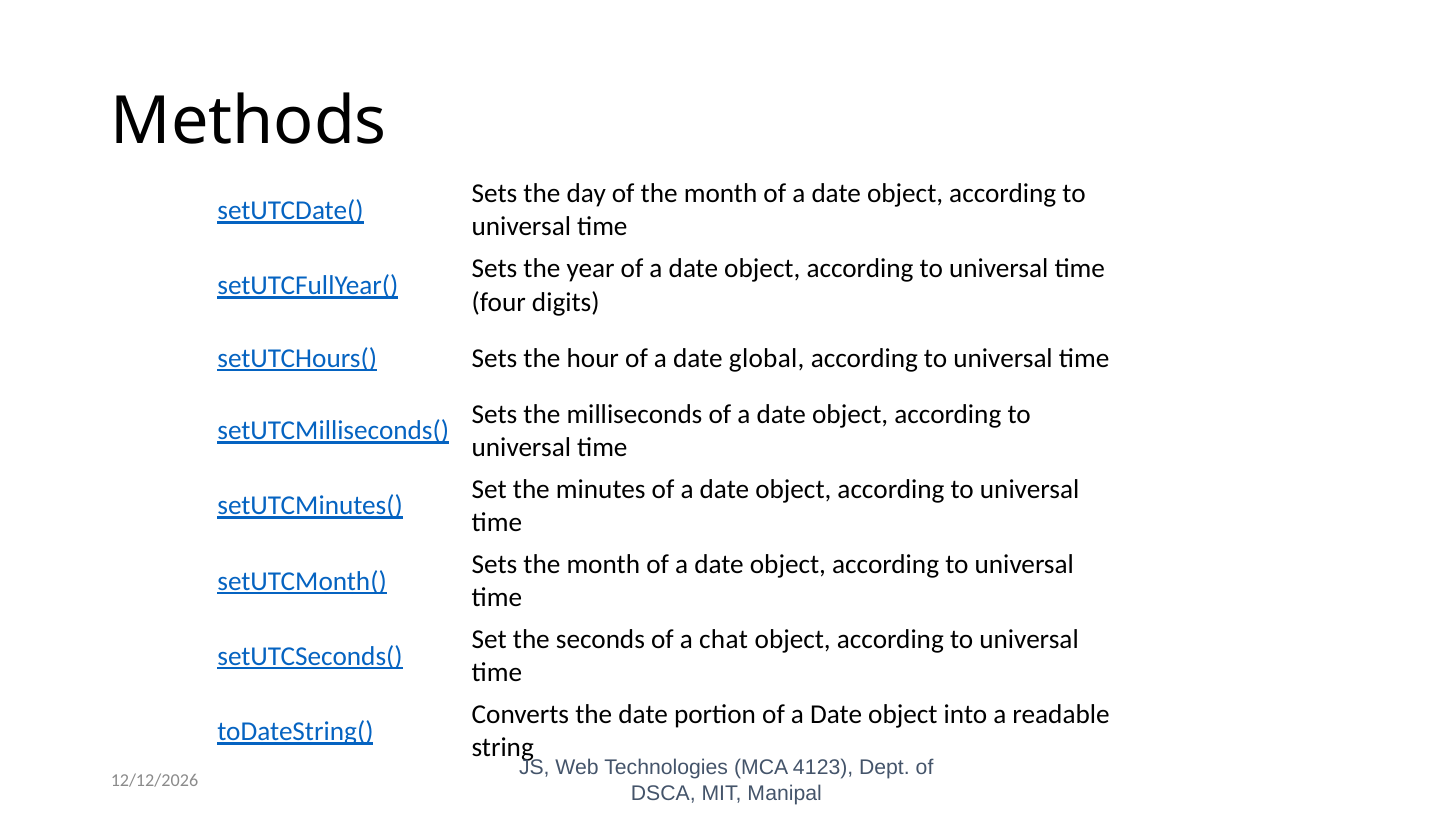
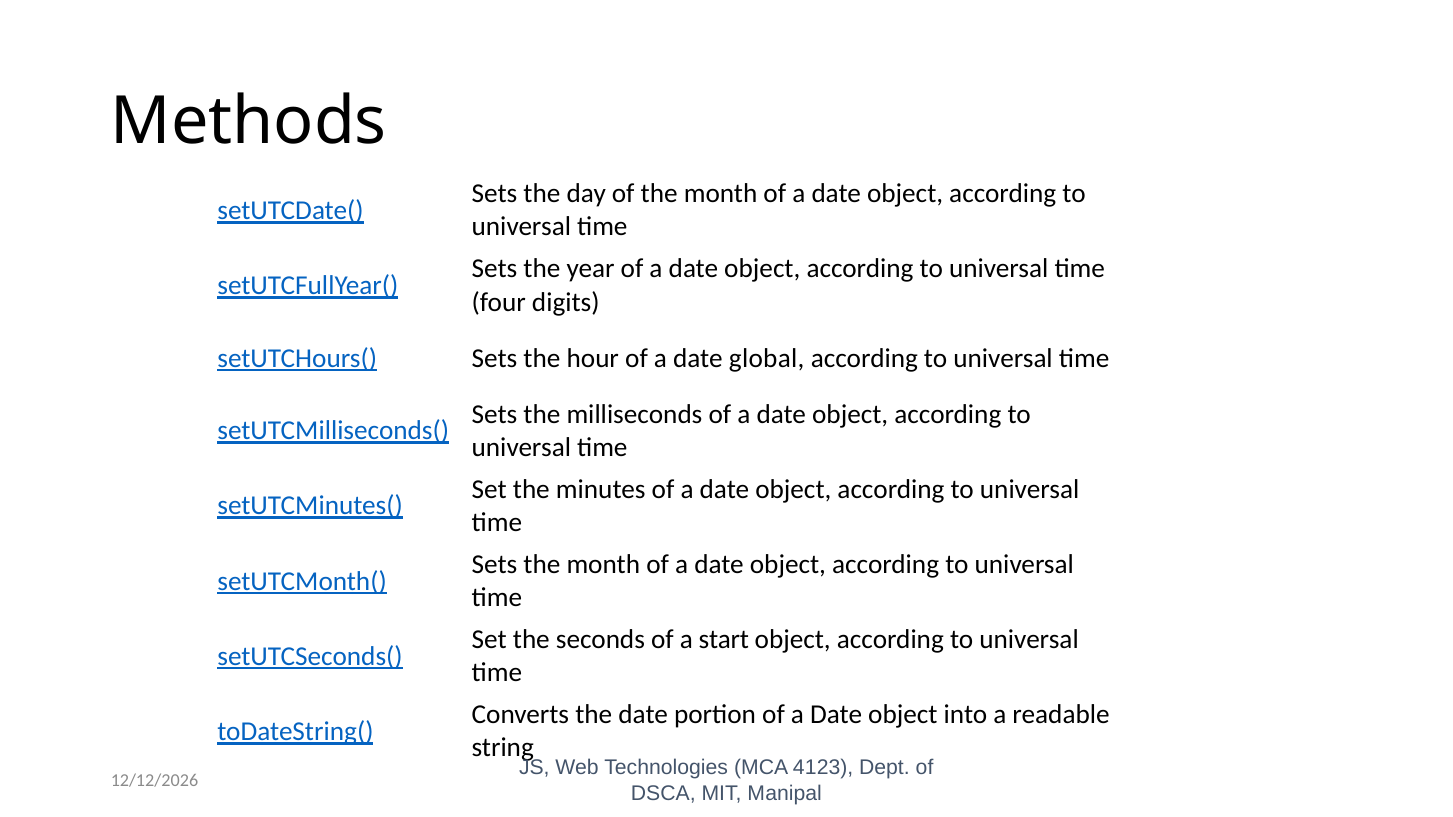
chat: chat -> start (724, 640)
